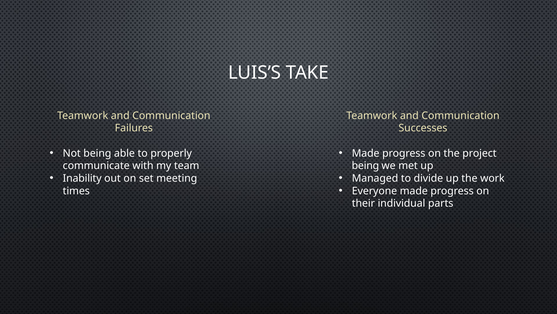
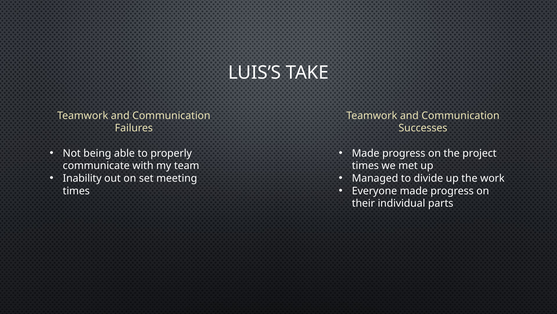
being: being -> times (365, 165)
